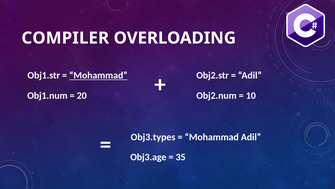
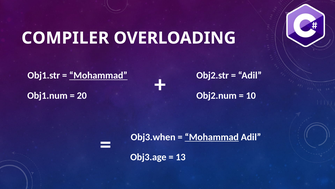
Obj3.types: Obj3.types -> Obj3.when (153, 137)
Mohammad underline: none -> present (212, 137)
35: 35 -> 13 (181, 157)
